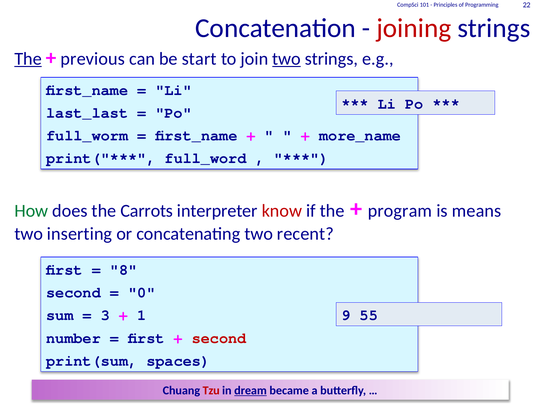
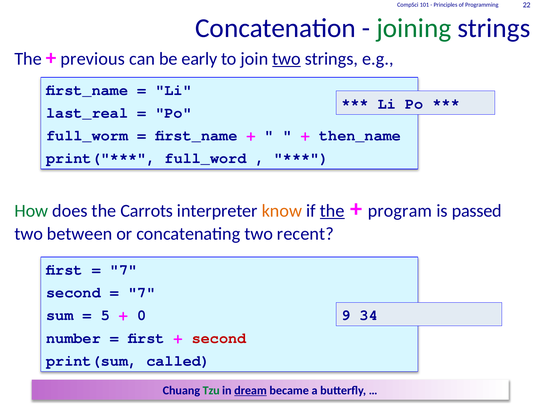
joining colour: red -> green (414, 28)
The underline: present -> none (28, 59)
start: start -> early (199, 59)
last_last: last_last -> last_real (87, 113)
more_name: more_name -> then_name (360, 135)
know colour: red -> orange (282, 211)
the underline: none -> present (332, 211)
means: means -> passed (477, 211)
inserting: inserting -> between (80, 234)
8: 8 -> 7 (124, 270)
0: 0 -> 7 (142, 292)
3: 3 -> 5 (105, 315)
1: 1 -> 0 (142, 315)
55: 55 -> 34 (369, 315)
spaces: spaces -> called (178, 361)
Tzu colour: red -> green (211, 390)
